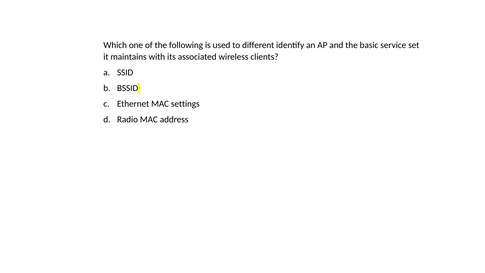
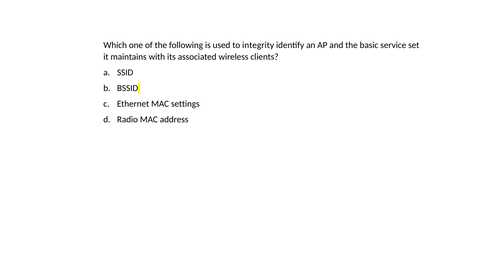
different: different -> integrity (258, 45)
